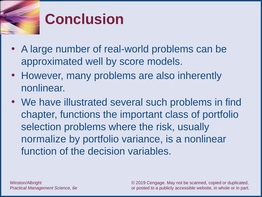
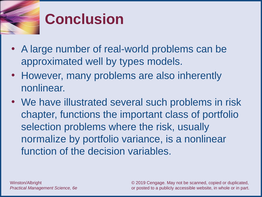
score: score -> types (132, 61)
in find: find -> risk (233, 102)
